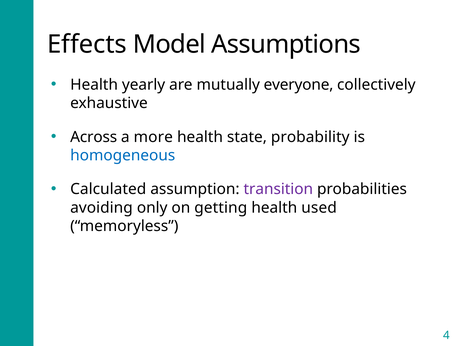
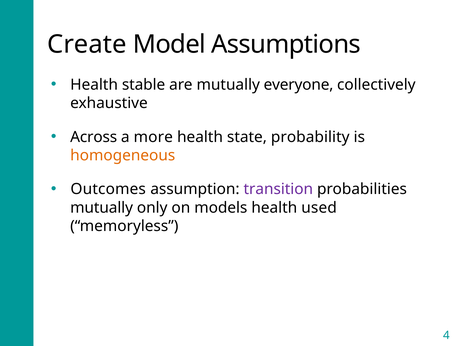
Effects: Effects -> Create (87, 45)
yearly: yearly -> stable (144, 85)
homogeneous colour: blue -> orange (123, 156)
Calculated: Calculated -> Outcomes (108, 190)
avoiding: avoiding -> mutually (102, 208)
getting: getting -> models (221, 208)
